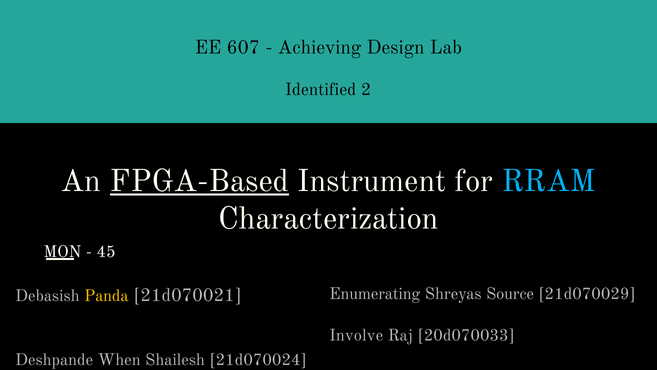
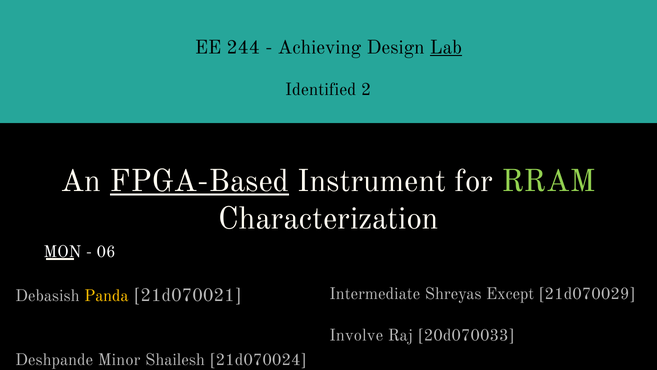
607: 607 -> 244 (243, 47)
Lab underline: none -> present (446, 47)
RRAM colour: light blue -> light green (549, 181)
45: 45 -> 06 (106, 251)
Enumerating: Enumerating -> Intermediate (375, 294)
Source: Source -> Except (510, 294)
When: When -> Minor (119, 359)
